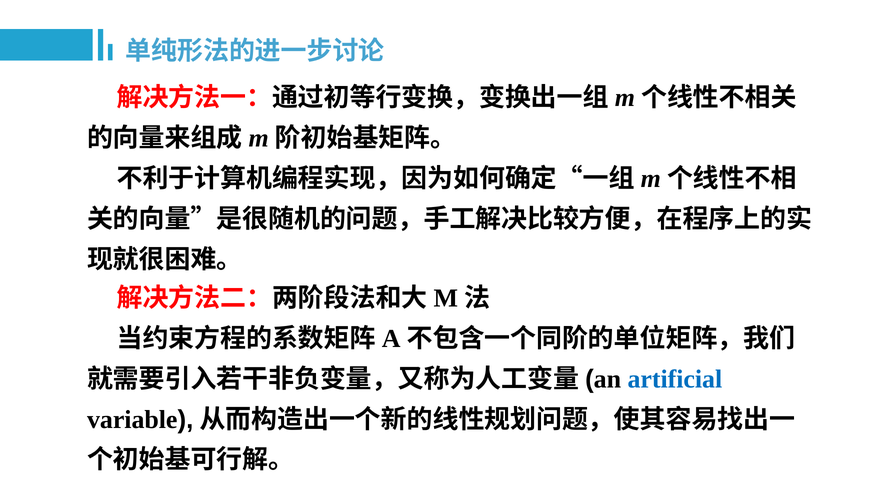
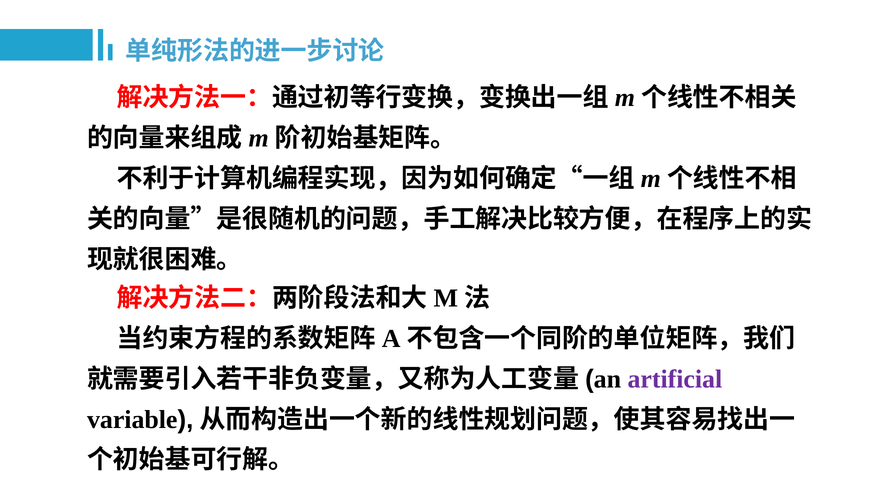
artificial colour: blue -> purple (675, 379)
